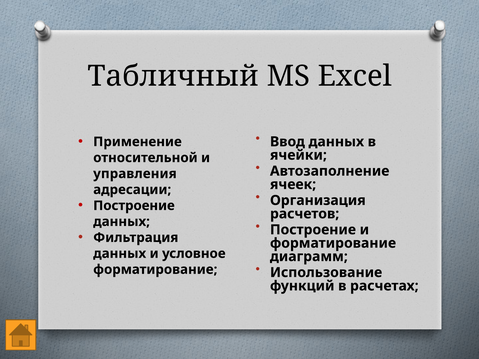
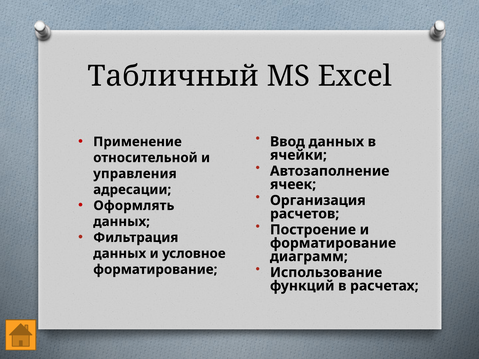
Построение: Построение -> Оформлять (134, 206)
